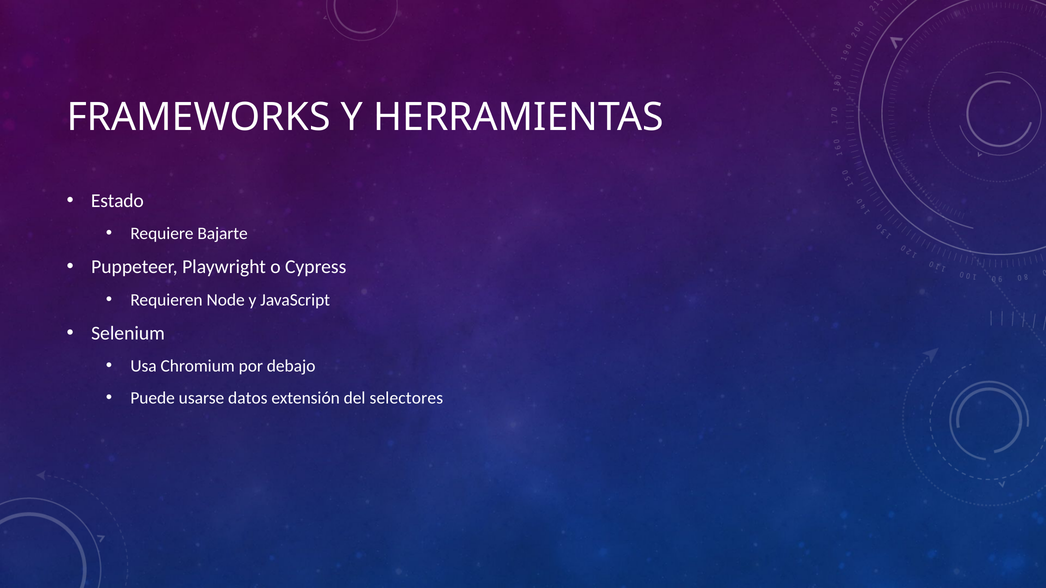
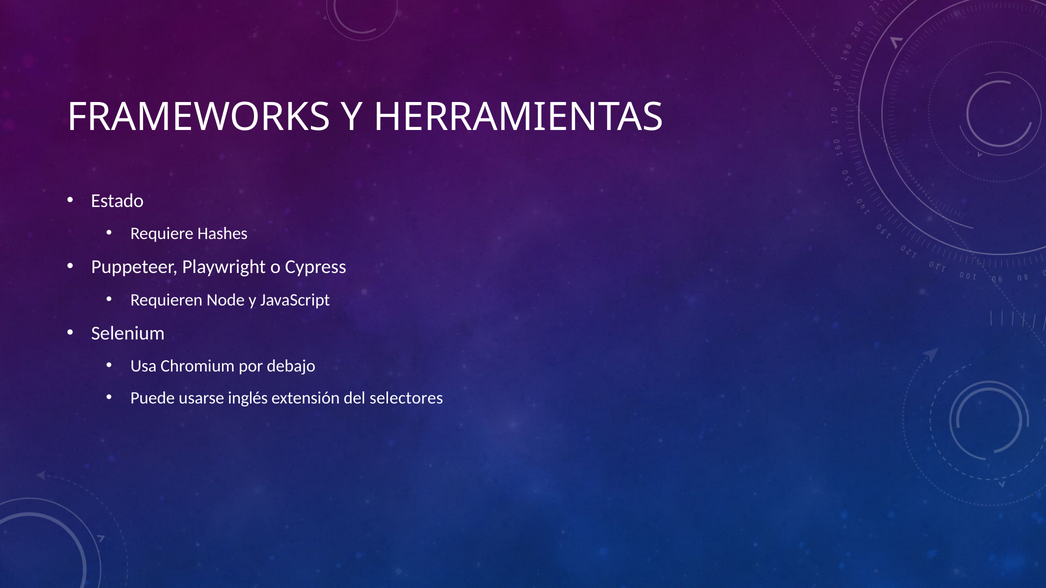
Bajarte: Bajarte -> Hashes (223, 234)
datos: datos -> inglés (248, 398)
